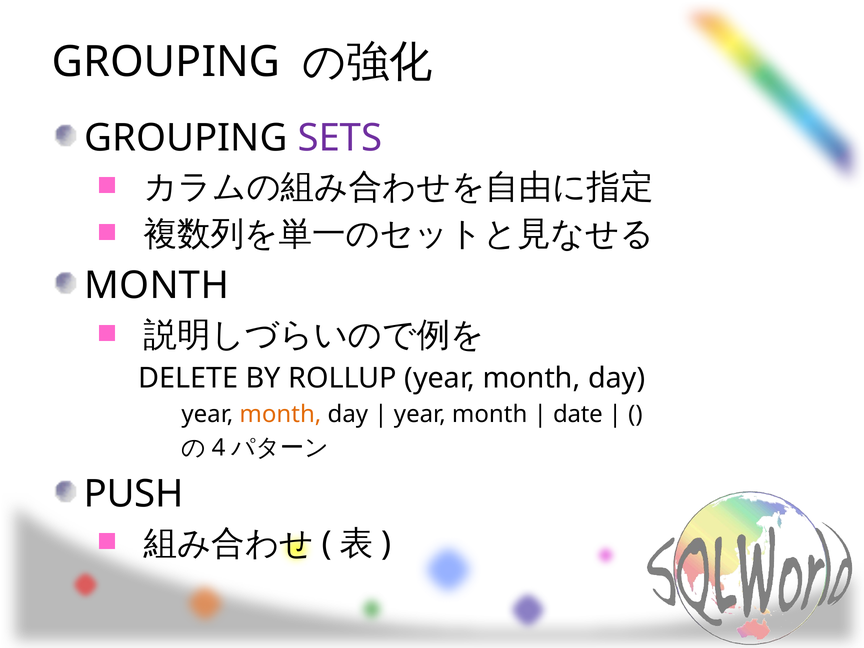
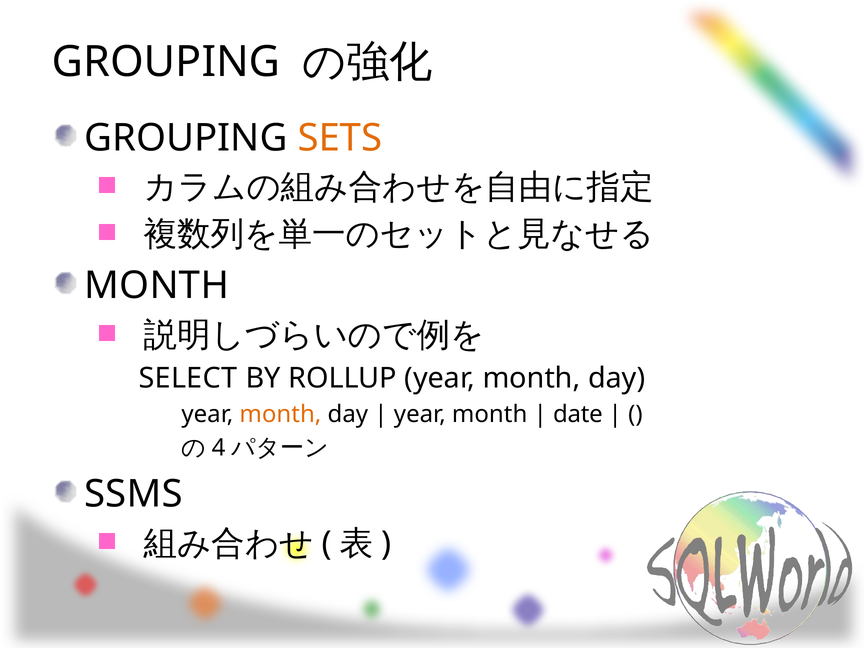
SETS colour: purple -> orange (340, 138)
DELETE: DELETE -> SELECT (188, 378)
PUSH: PUSH -> SSMS (133, 494)
